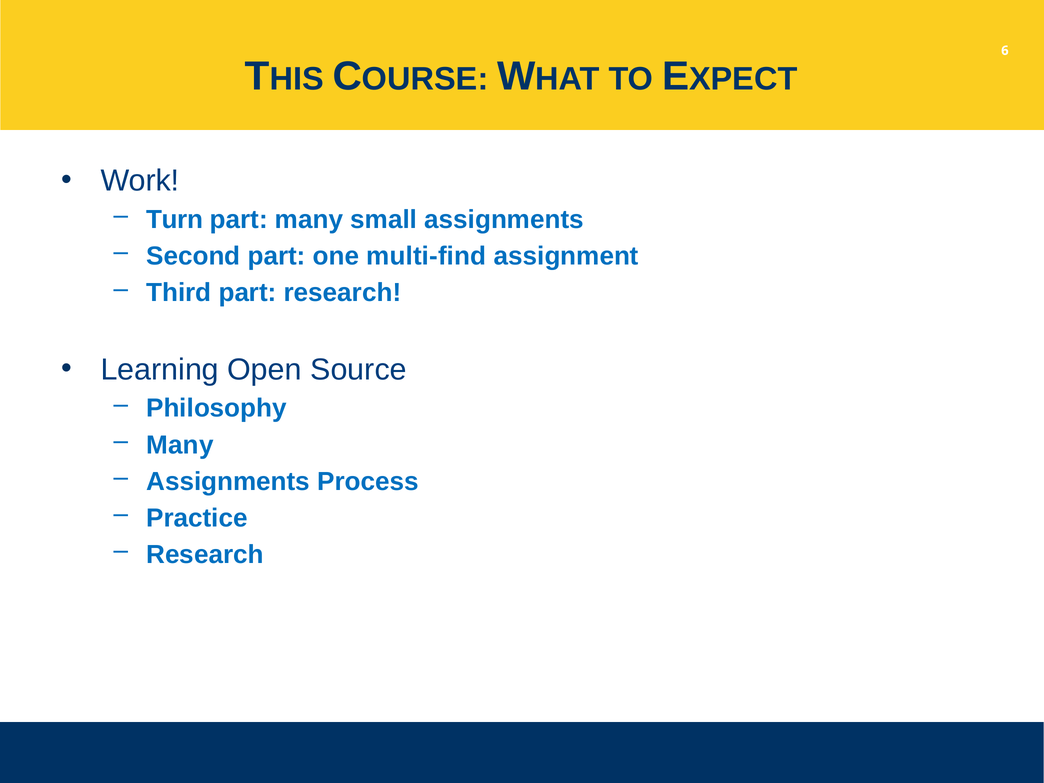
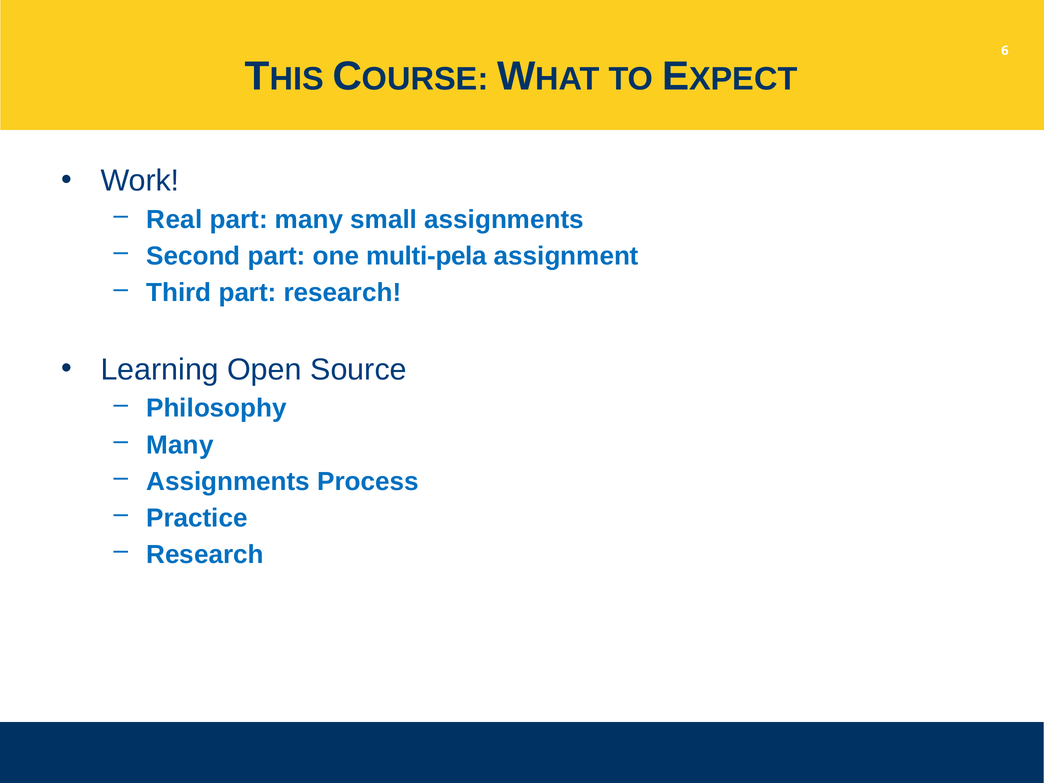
Turn: Turn -> Real (174, 220)
multi-find: multi-find -> multi-pela (427, 256)
